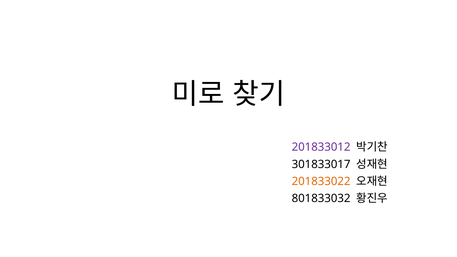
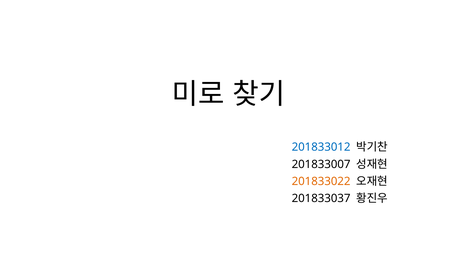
201833012 colour: purple -> blue (321, 147)
301833017: 301833017 -> 201833007 (321, 164)
801833032: 801833032 -> 201833037 (321, 199)
